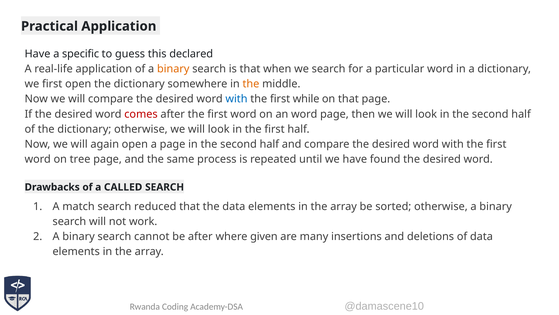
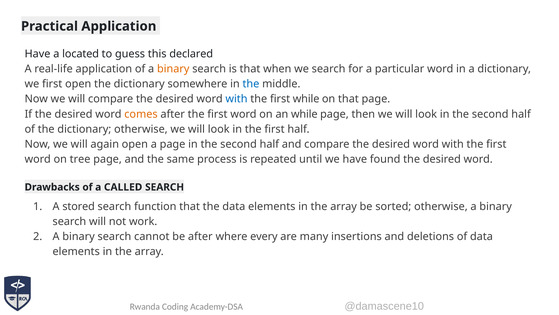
specific: specific -> located (81, 54)
the colour: orange -> blue (251, 84)
comes colour: red -> orange (141, 114)
an word: word -> while (304, 114)
match: match -> stored (79, 206)
reduced: reduced -> function (155, 206)
given: given -> every (264, 236)
